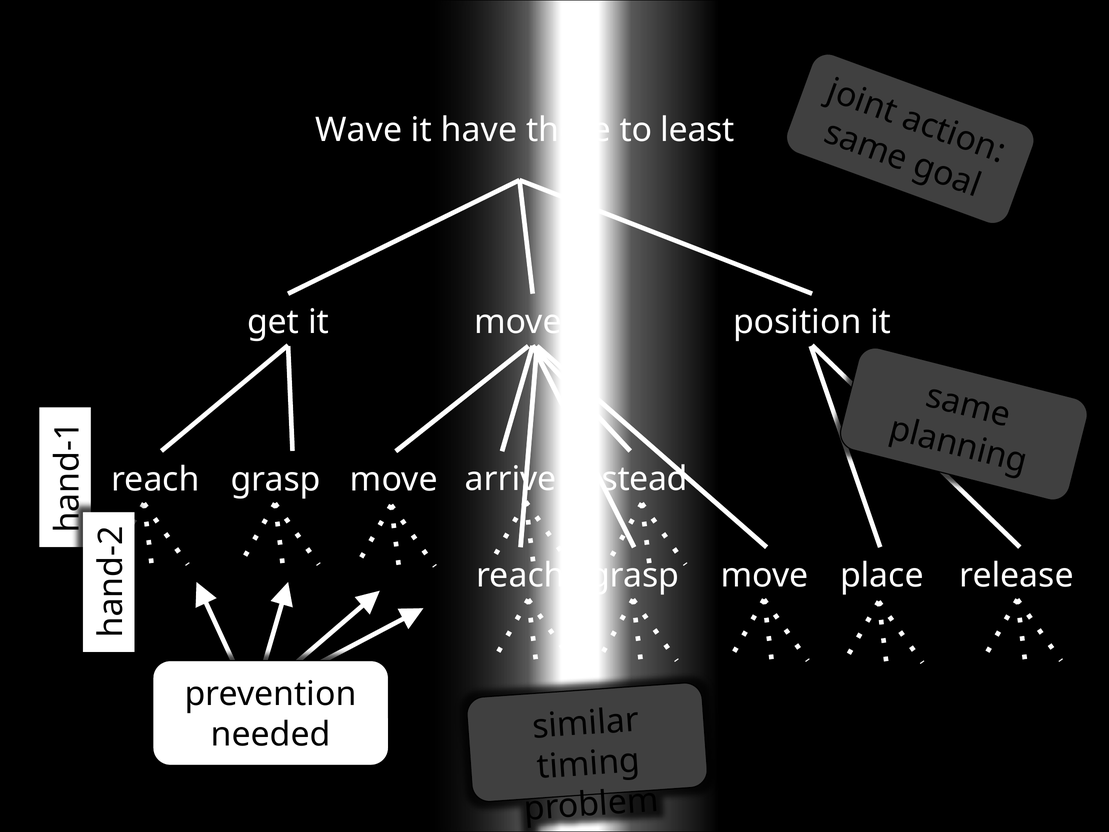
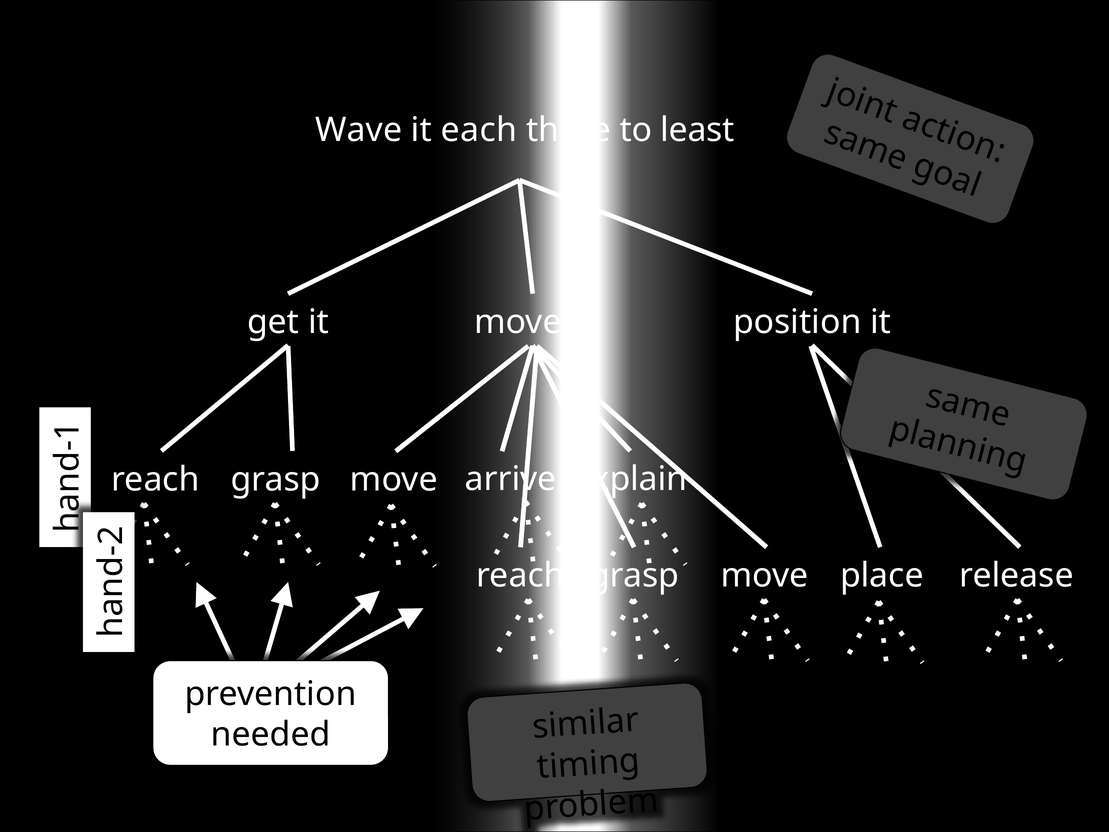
have: have -> each (479, 130)
instead: instead -> explain (630, 479)
